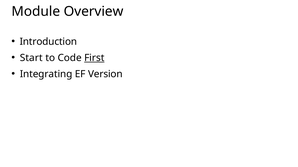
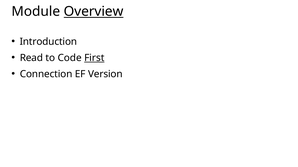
Overview underline: none -> present (94, 12)
Start: Start -> Read (31, 58)
Integrating: Integrating -> Connection (46, 74)
